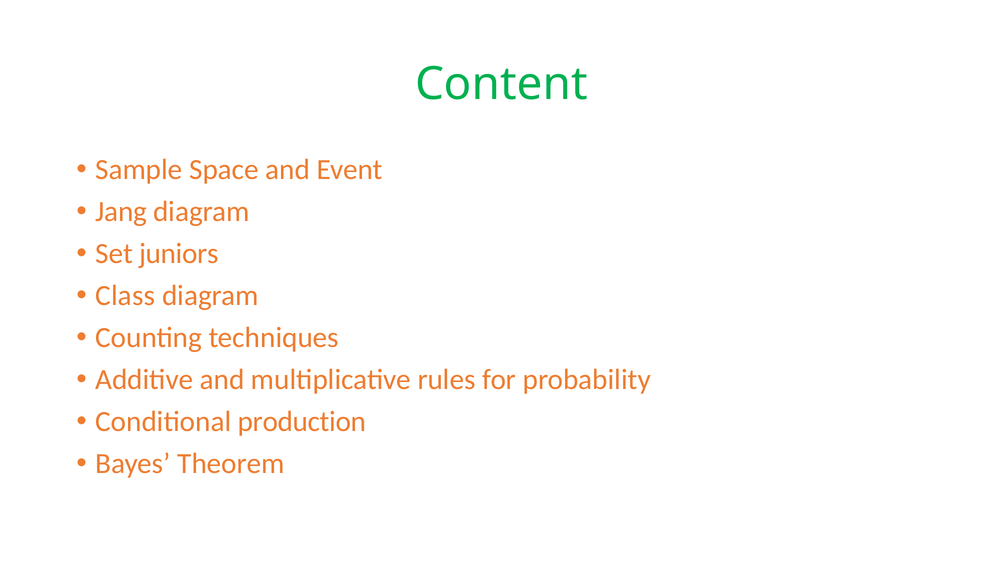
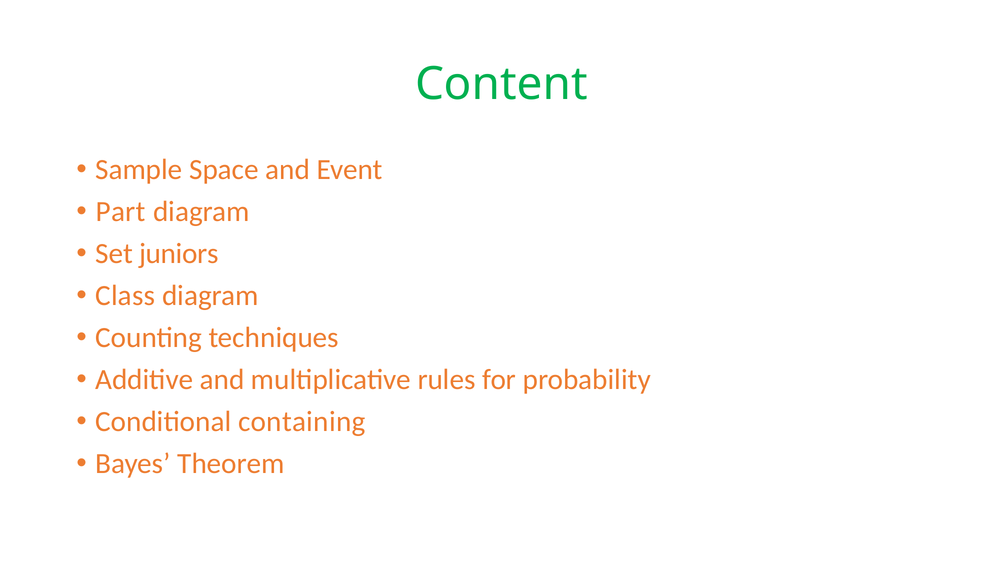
Jang: Jang -> Part (121, 212)
production: production -> containing (302, 422)
